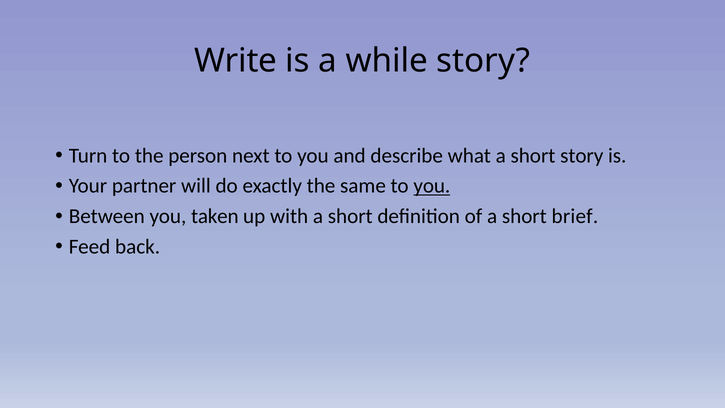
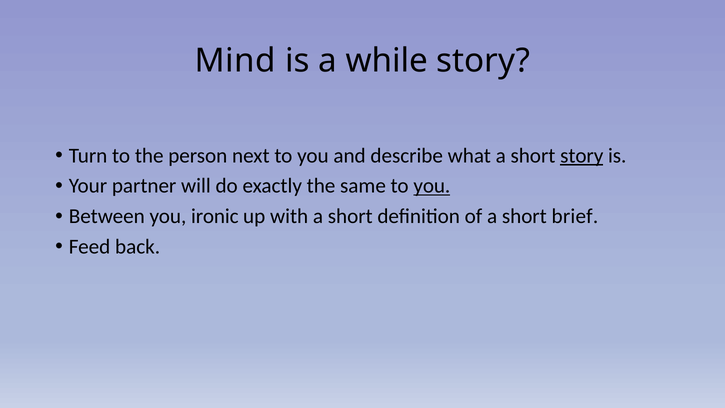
Write: Write -> Mind (235, 61)
story underline: none -> present (582, 156)
taken: taken -> ironic (215, 216)
